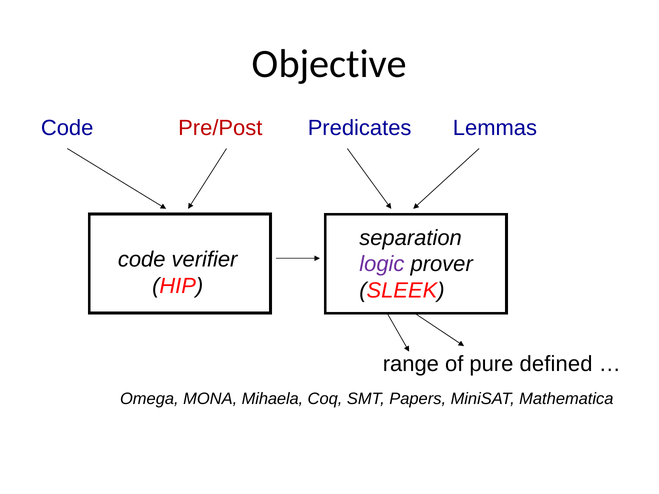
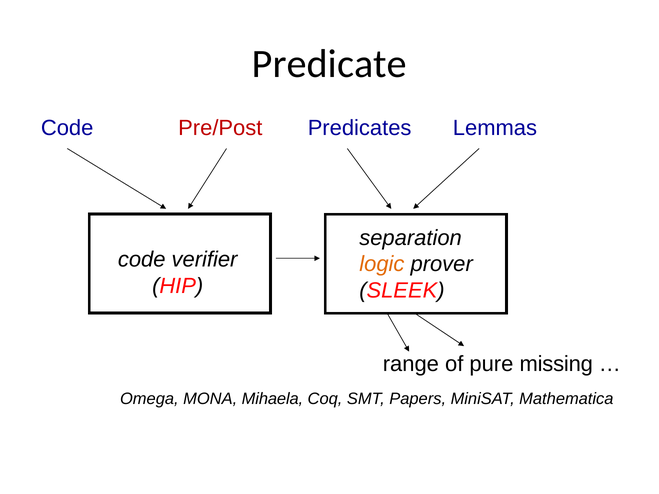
Objective: Objective -> Predicate (329, 64)
logic colour: purple -> orange (382, 264)
defined: defined -> missing (556, 364)
